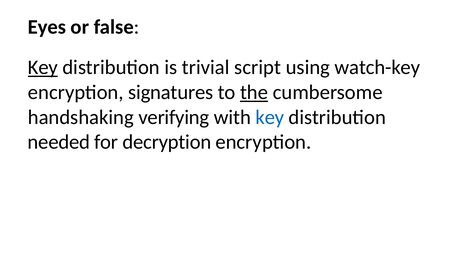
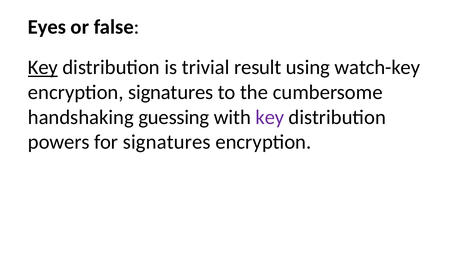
script: script -> result (258, 67)
the underline: present -> none (254, 92)
verifying: verifying -> guessing (174, 117)
key colour: blue -> purple (270, 117)
needed: needed -> powers (59, 142)
for decryption: decryption -> signatures (167, 142)
